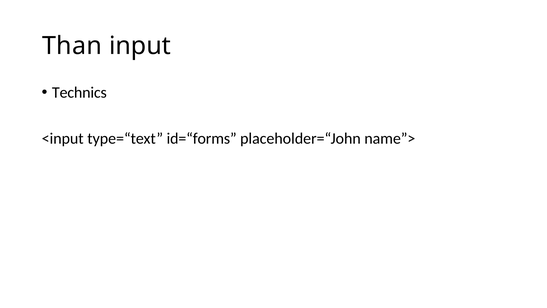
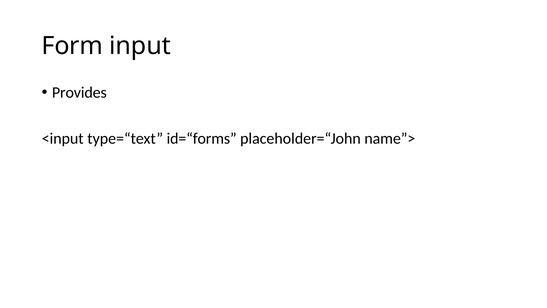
Than: Than -> Form (72, 46)
Technics: Technics -> Provides (79, 92)
